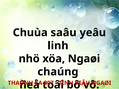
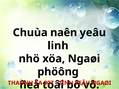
saâu: saâu -> naên (64, 33)
chaúng: chaúng -> phöông (58, 72)
